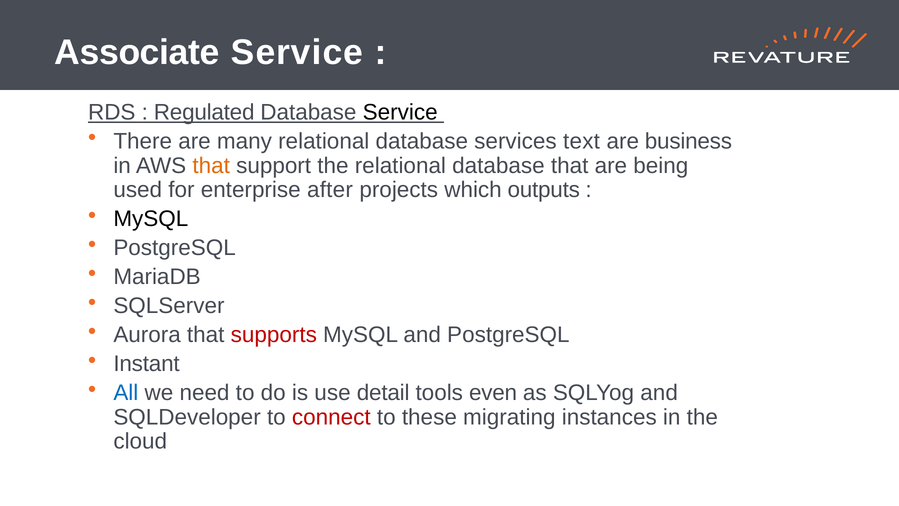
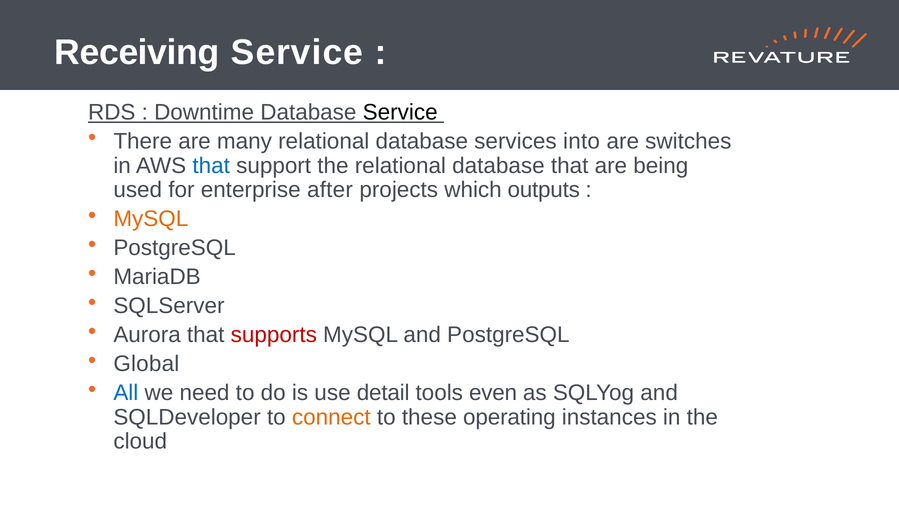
Associate: Associate -> Receiving (137, 53)
Regulated: Regulated -> Downtime (204, 112)
text: text -> into (582, 141)
business: business -> switches (688, 141)
that colour: orange -> blue (211, 165)
MySQL colour: black -> orange (151, 219)
Instant: Instant -> Global (146, 364)
connect colour: red -> orange (331, 417)
migrating: migrating -> operating (509, 417)
